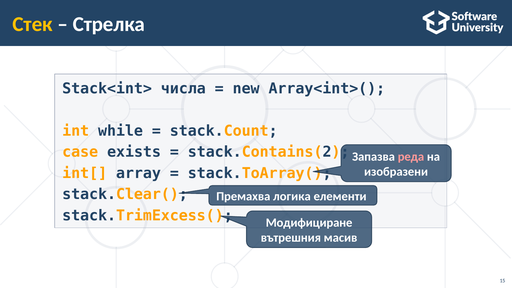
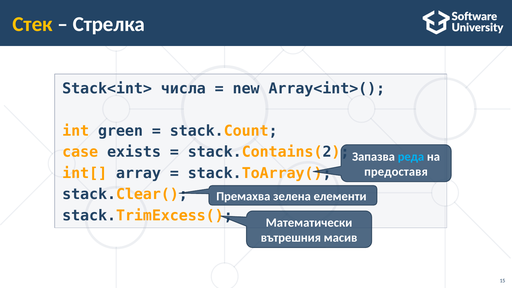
while: while -> green (121, 131)
реда colour: pink -> light blue (411, 157)
изобразени: изобразени -> предоставя (396, 172)
логика: логика -> зелена (292, 196)
Модифициране: Модифициране -> Математически (309, 223)
